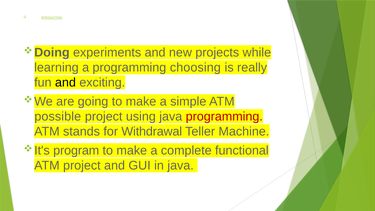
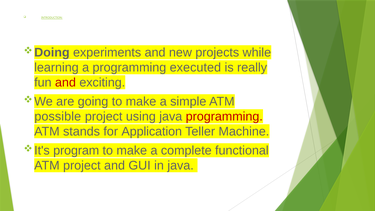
choosing: choosing -> executed (195, 67)
and colour: black -> red (65, 82)
Withdrawal: Withdrawal -> Application (152, 131)
